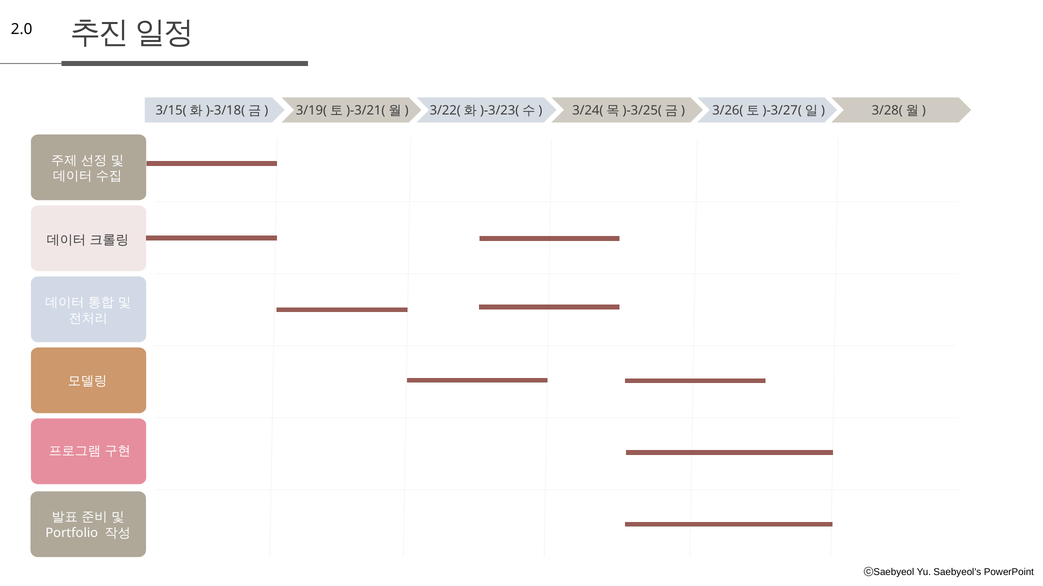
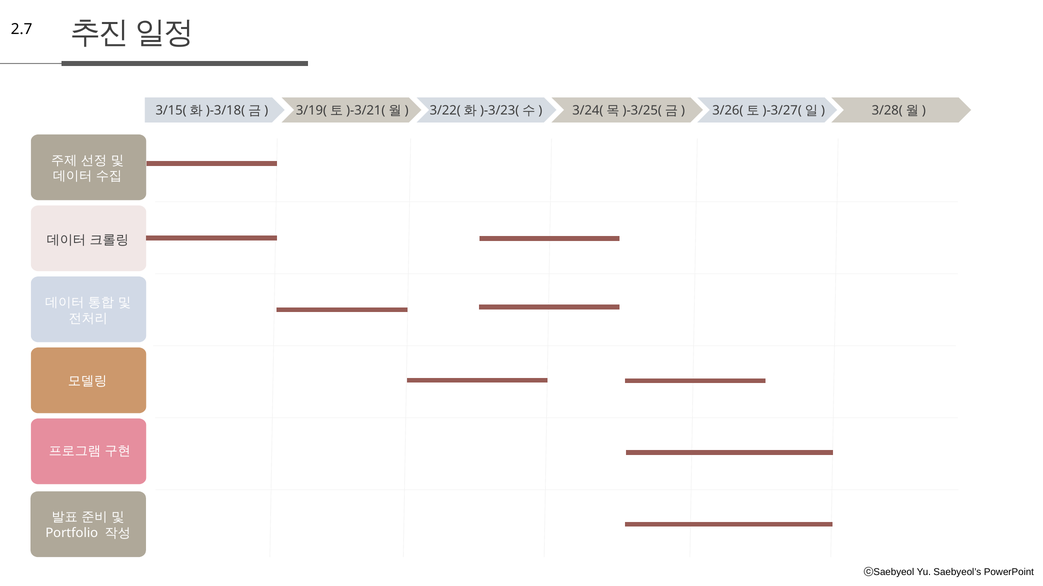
2.0: 2.0 -> 2.7 (22, 29)
